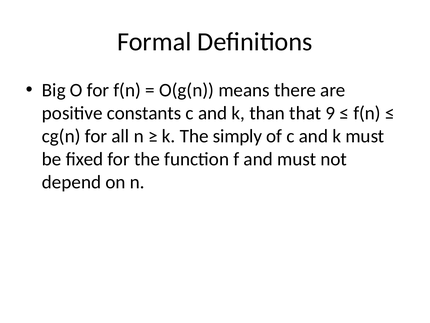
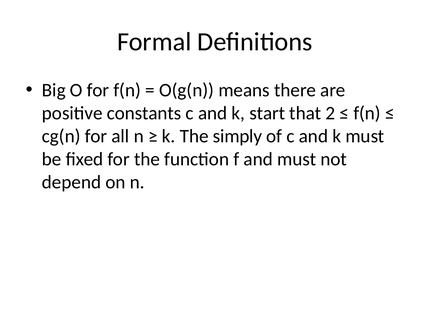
than: than -> start (267, 113)
9: 9 -> 2 (330, 113)
